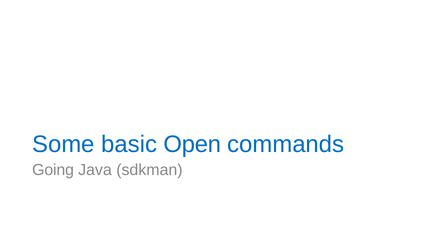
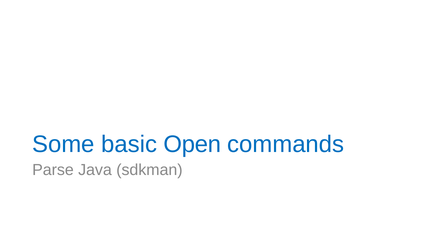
Going: Going -> Parse (53, 170)
